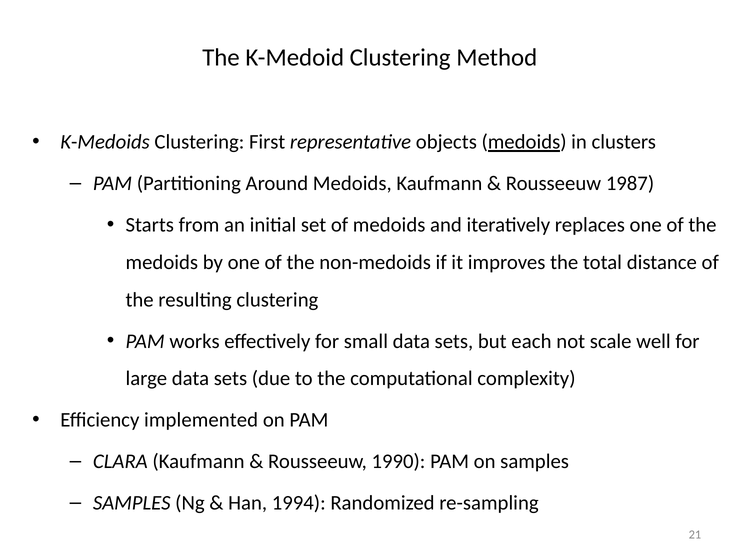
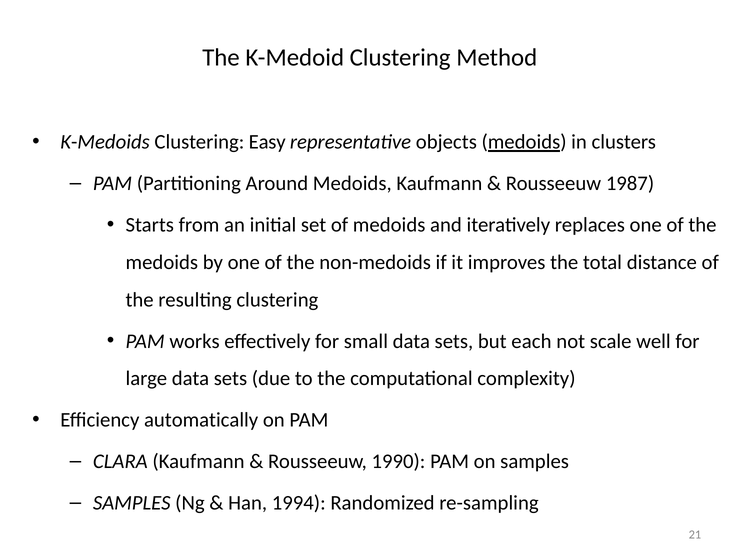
First: First -> Easy (267, 142)
implemented: implemented -> automatically (201, 420)
